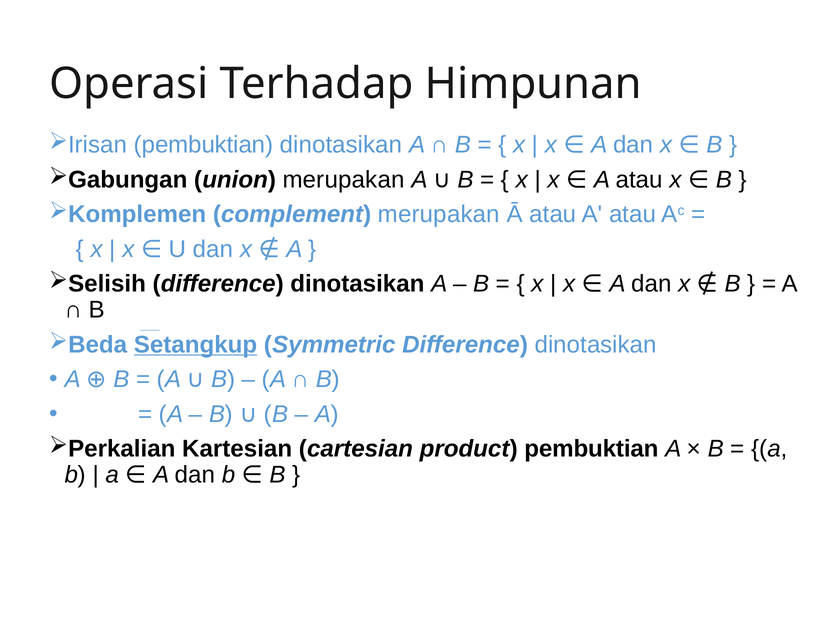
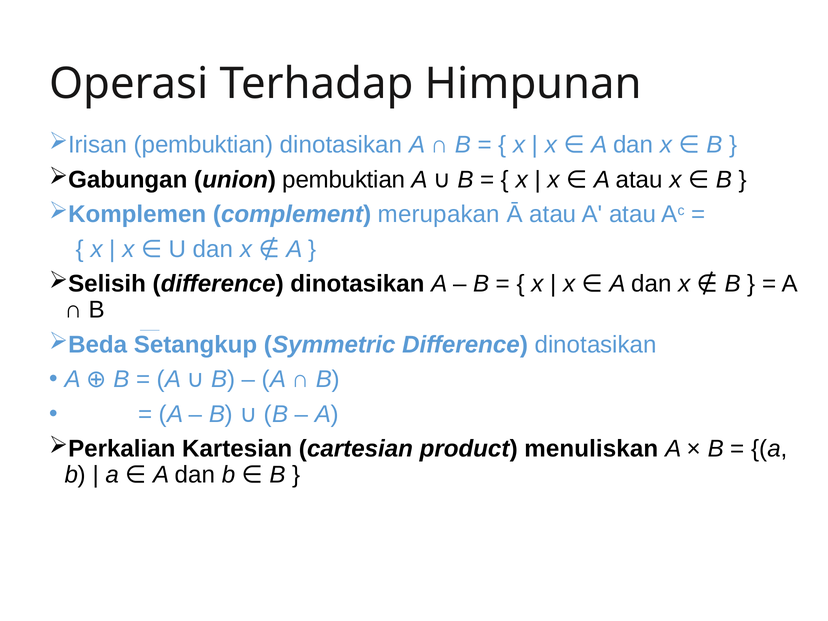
union merupakan: merupakan -> pembuktian (344, 180)
Setangkup underline: present -> none (195, 345)
product pembuktian: pembuktian -> menuliskan (591, 449)
